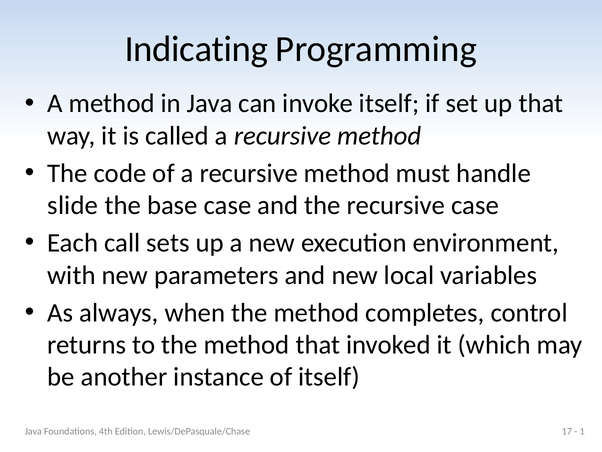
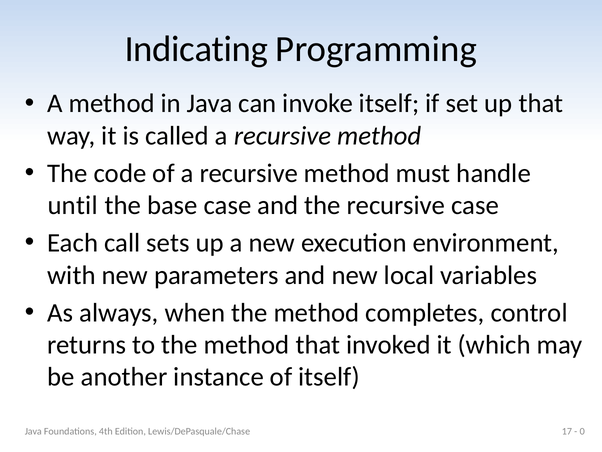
slide: slide -> until (73, 205)
1: 1 -> 0 (582, 431)
